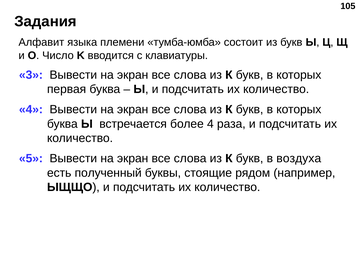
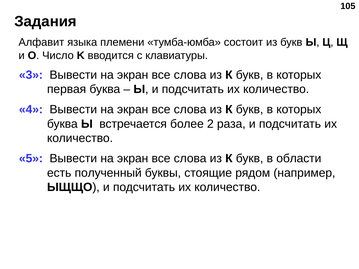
более 4: 4 -> 2 (210, 124)
воздуха: воздуха -> области (299, 159)
